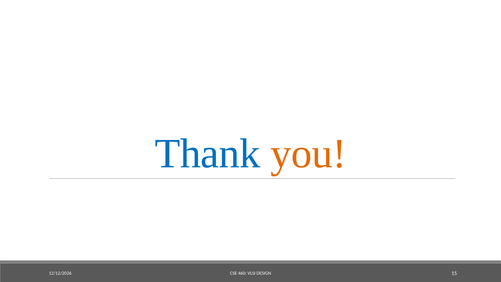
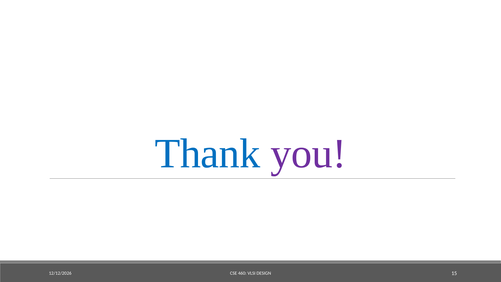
you colour: orange -> purple (308, 154)
